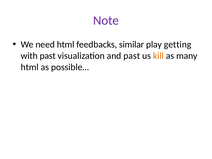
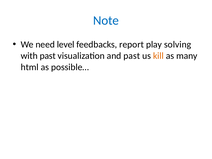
Note colour: purple -> blue (106, 21)
need html: html -> level (66, 44)
similar: similar -> report (132, 44)
getting: getting -> solving (178, 44)
